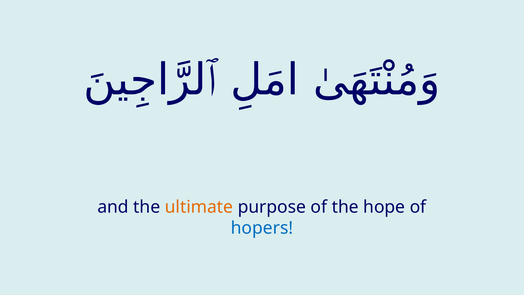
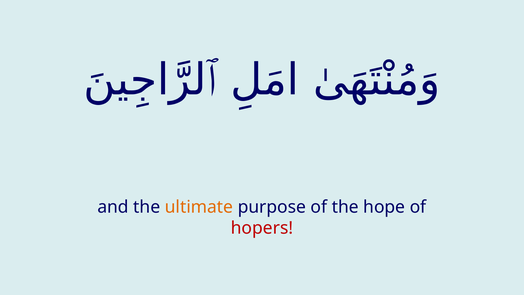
hopers colour: blue -> red (262, 228)
